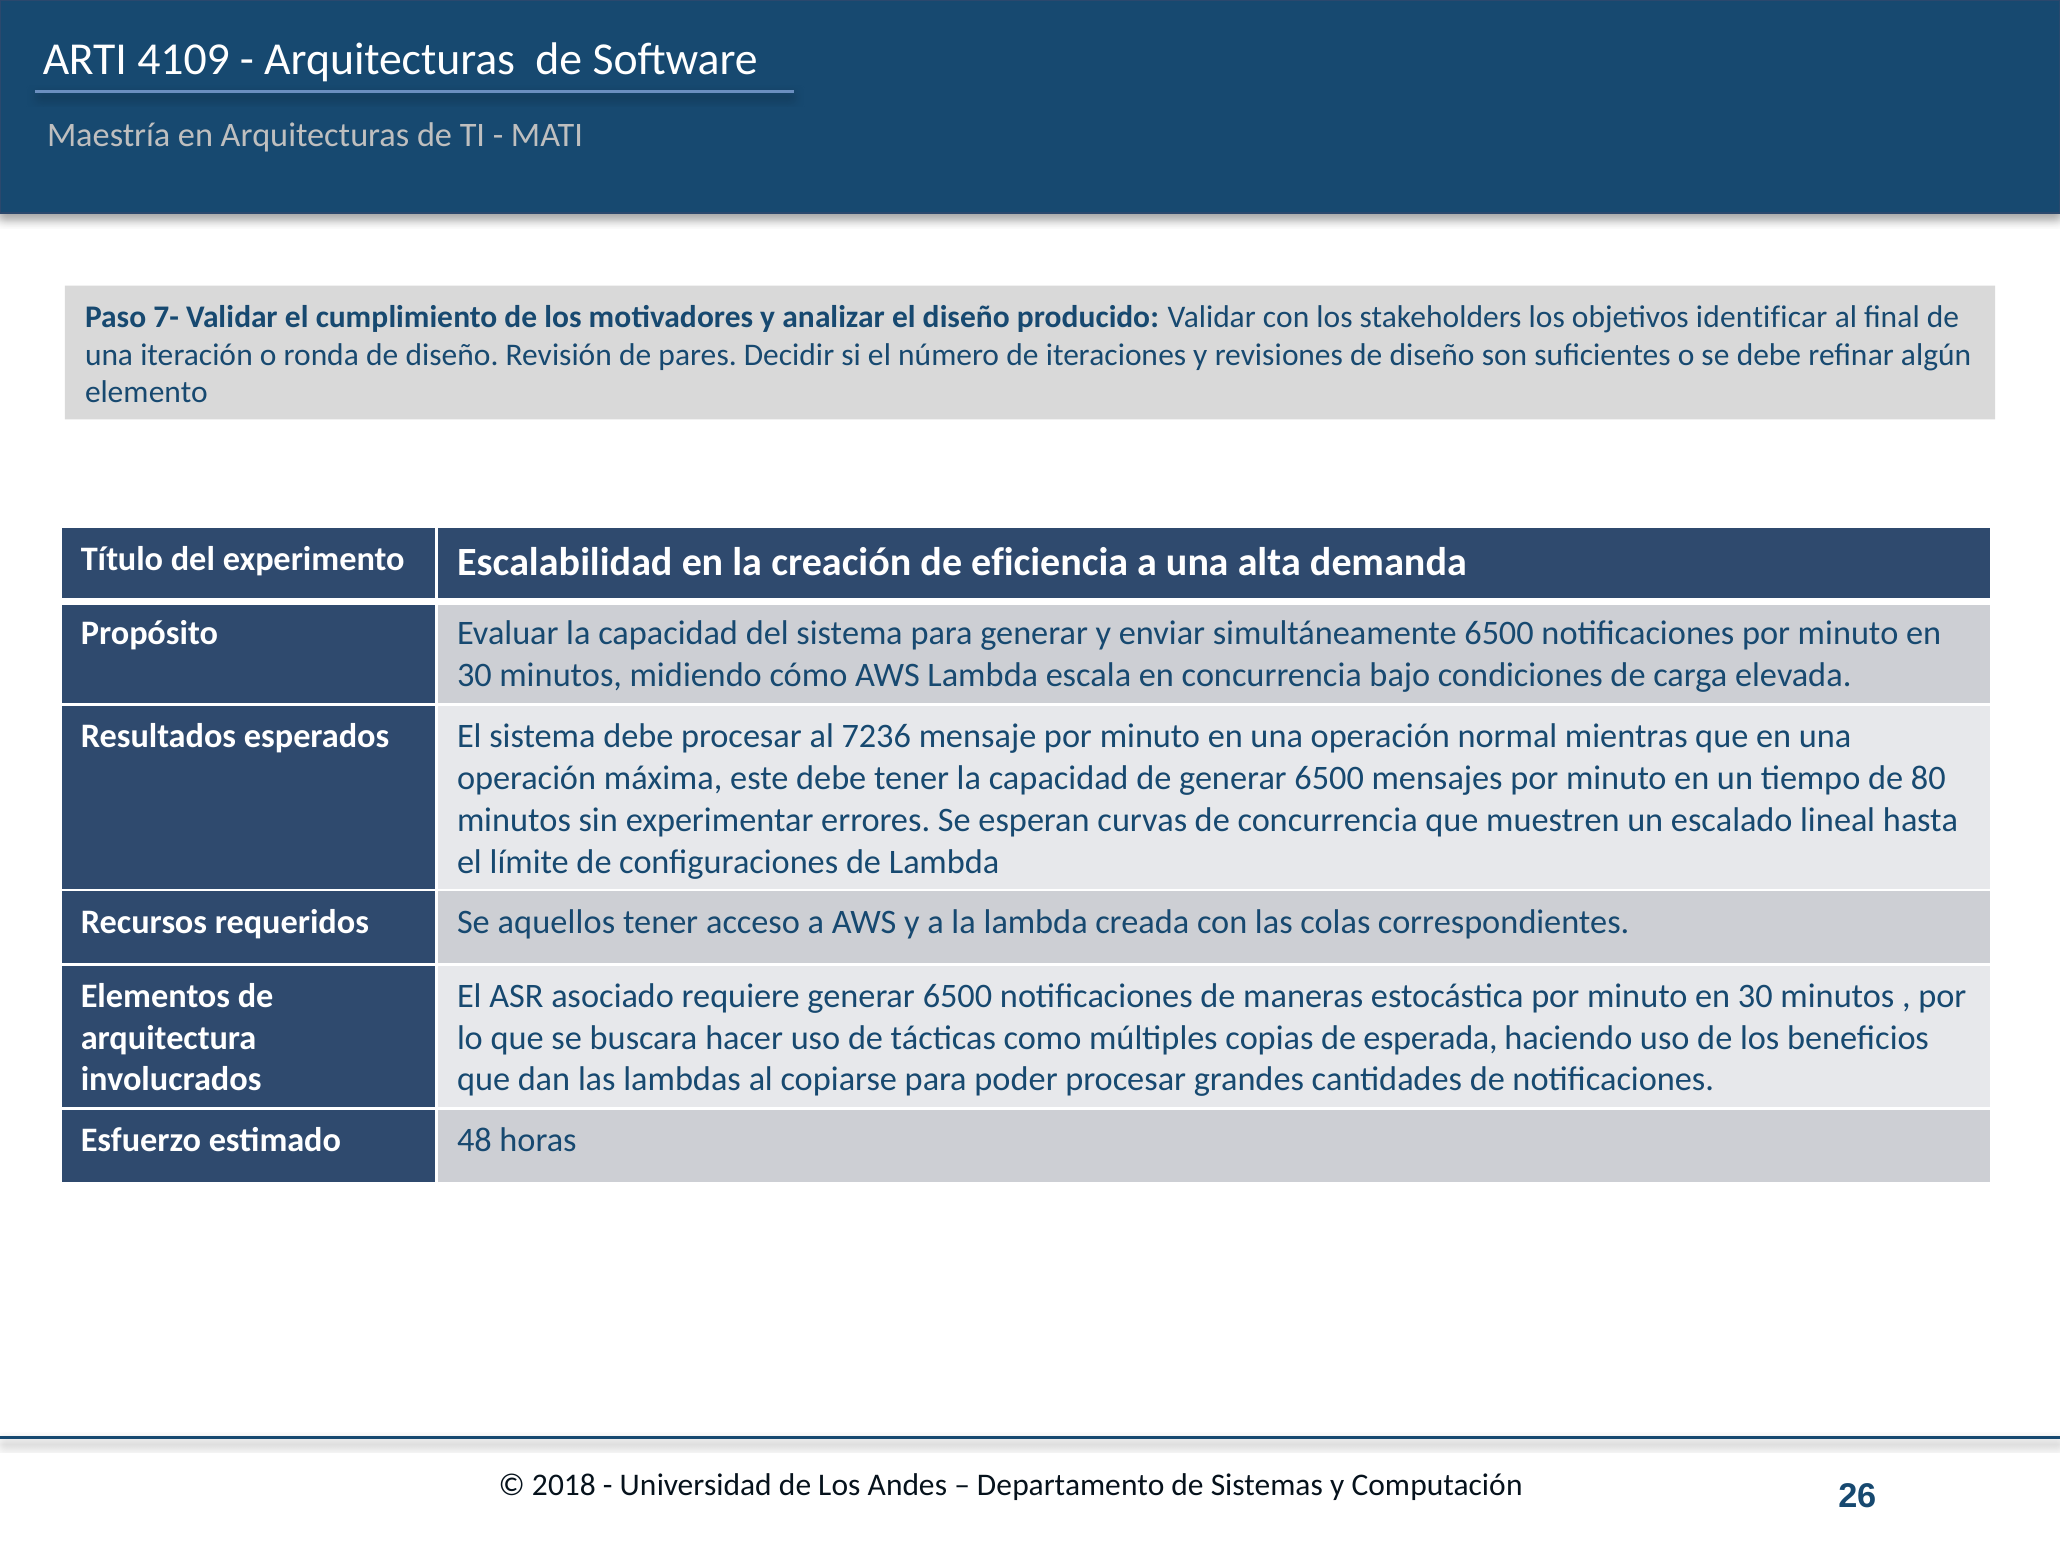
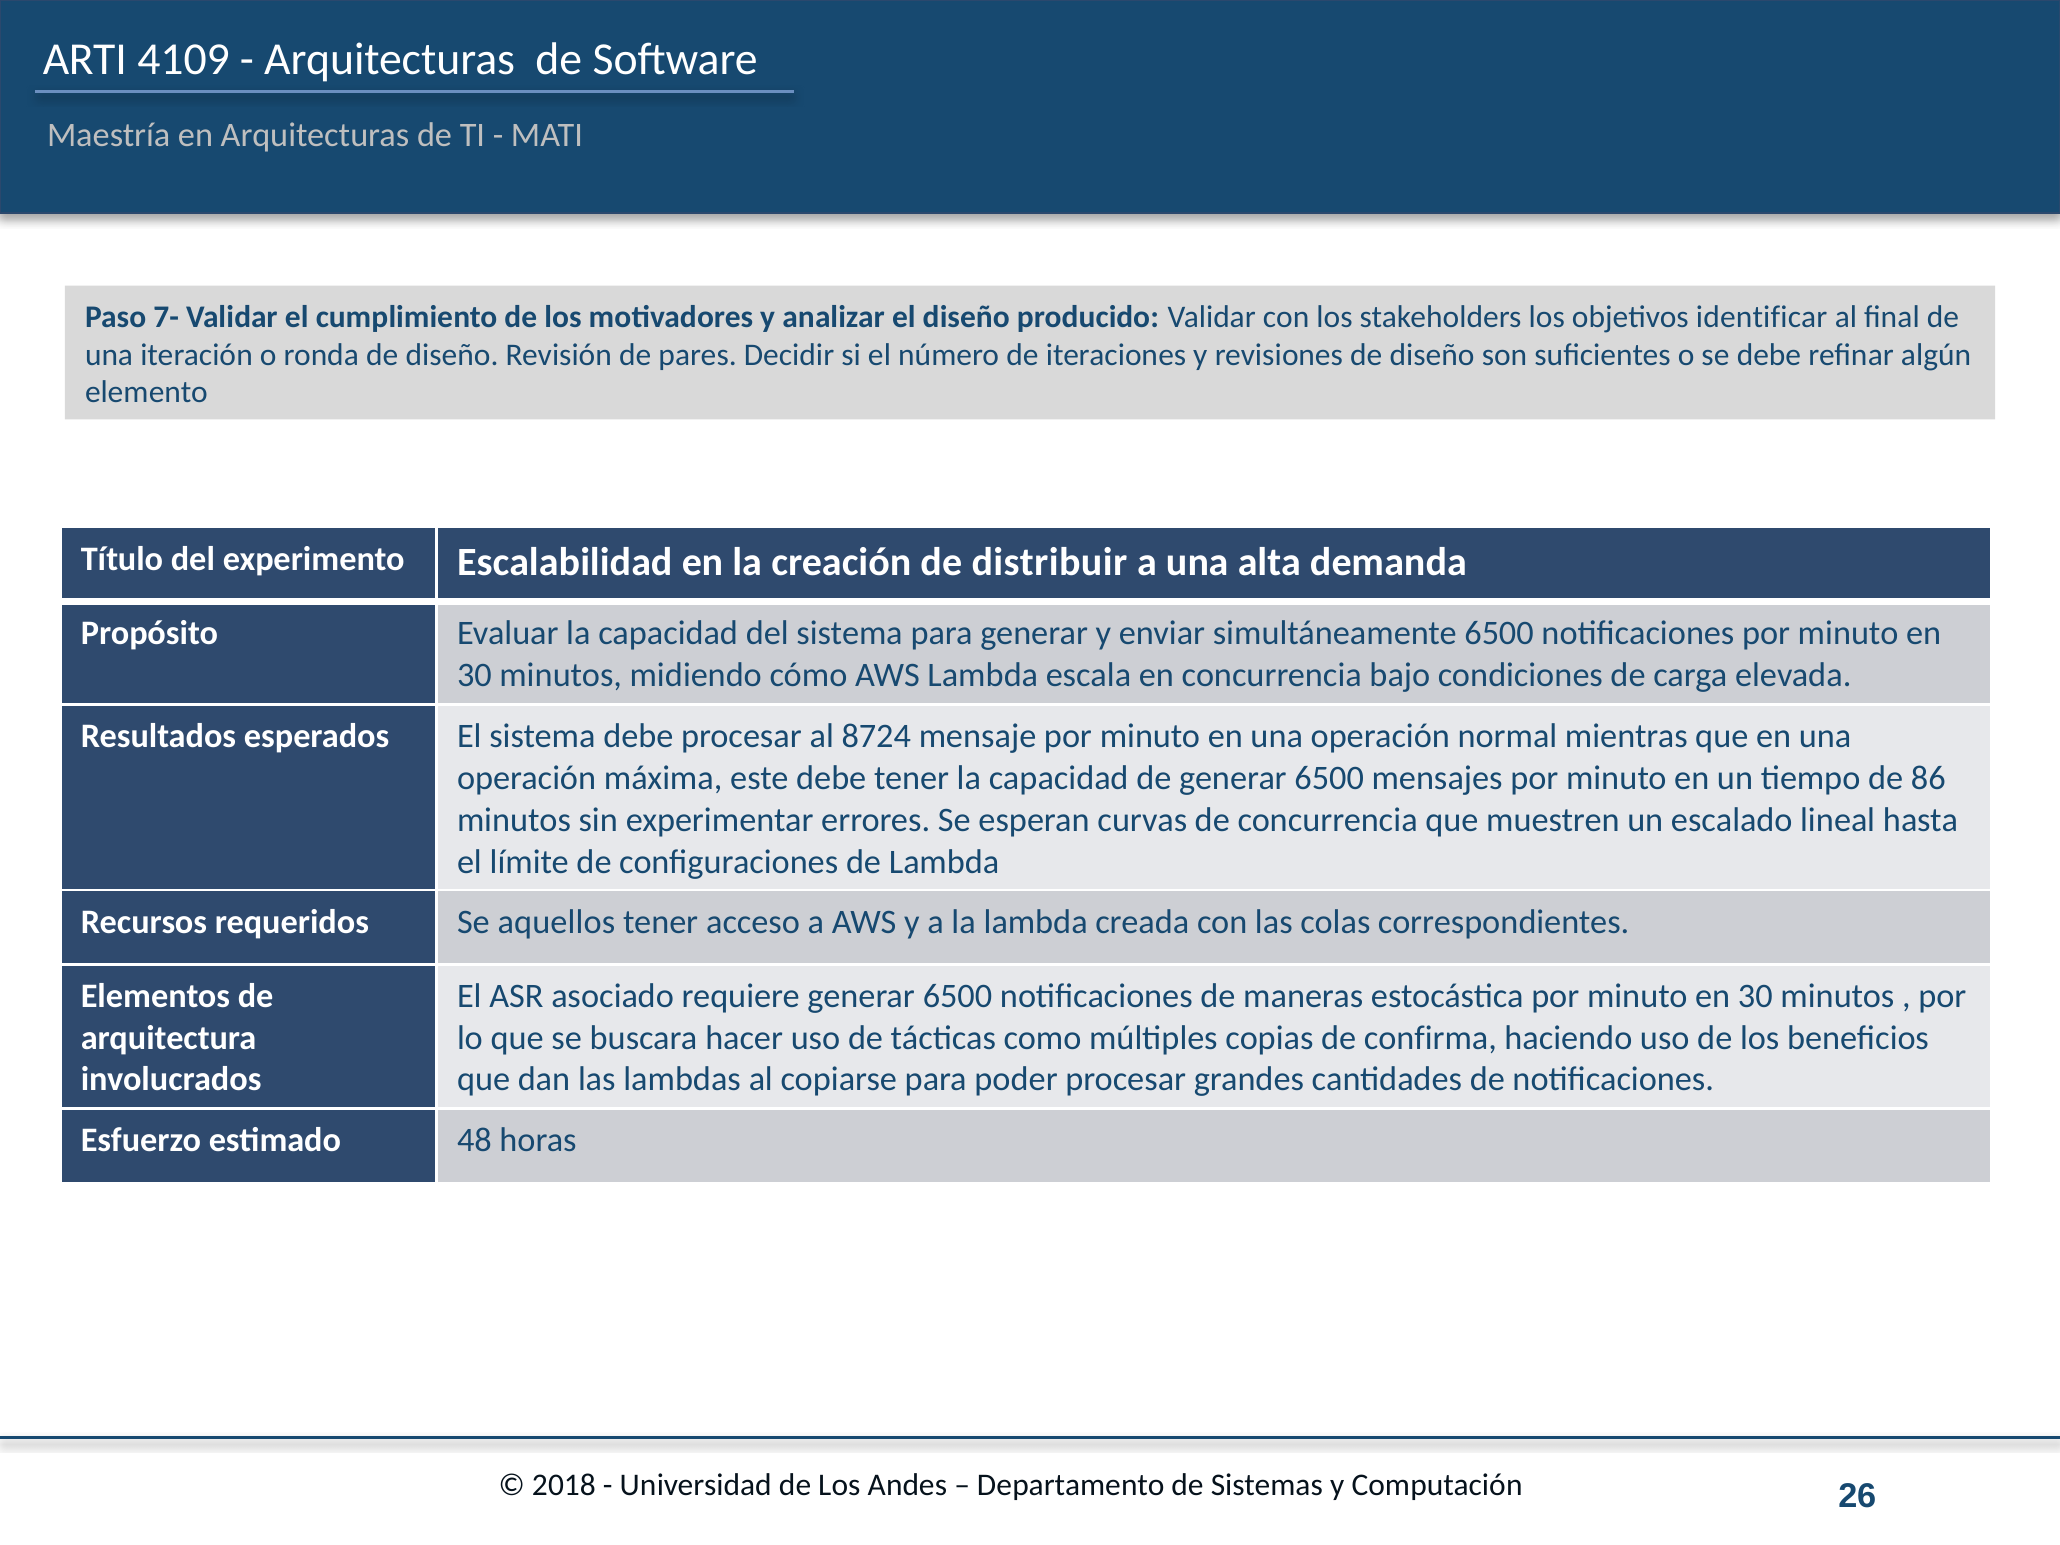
eficiencia: eficiencia -> distribuir (1049, 562)
7236: 7236 -> 8724 (876, 736)
80: 80 -> 86 (1928, 778)
esperada: esperada -> confirma (1430, 1038)
